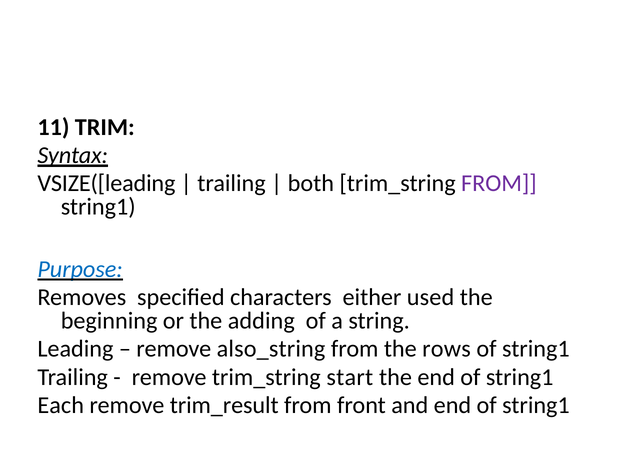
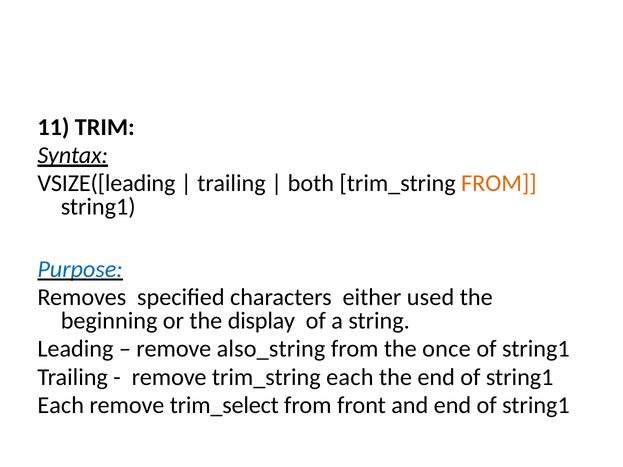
FROM colour: purple -> orange (499, 183)
adding: adding -> display (261, 321)
rows: rows -> once (446, 349)
trim_string start: start -> each (350, 377)
trim_result: trim_result -> trim_select (224, 405)
